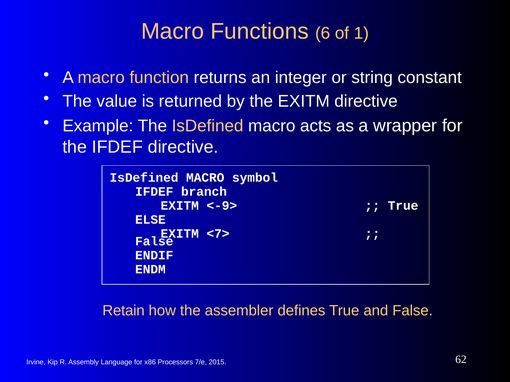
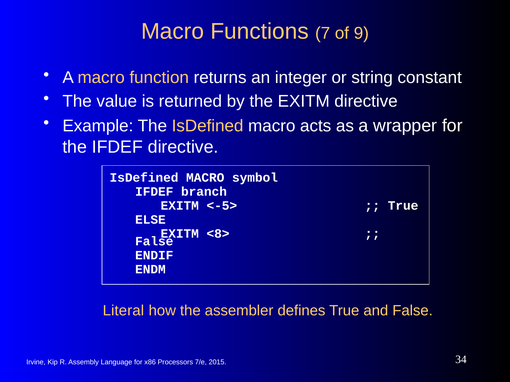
6: 6 -> 7 (323, 33)
1: 1 -> 9 (361, 33)
<-9>: <-9> -> <-5> (222, 206)
<7>: <7> -> <8> (218, 234)
Retain: Retain -> Literal (123, 311)
62: 62 -> 34 (461, 360)
